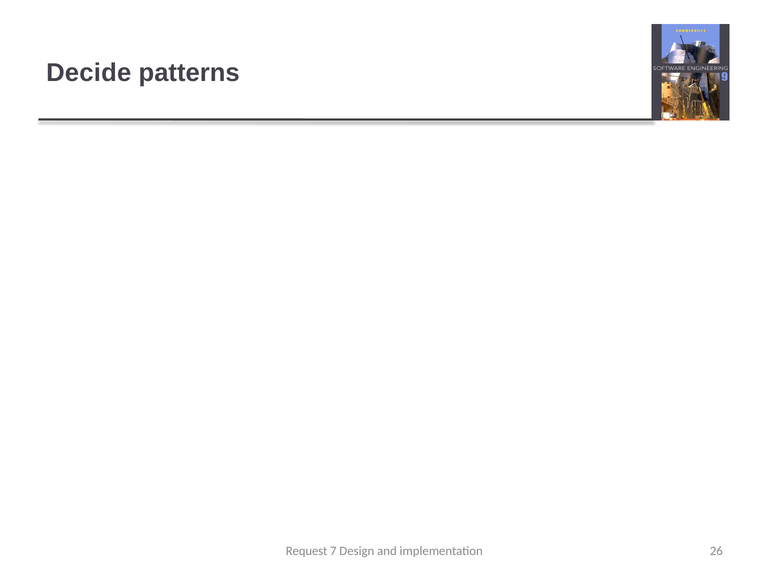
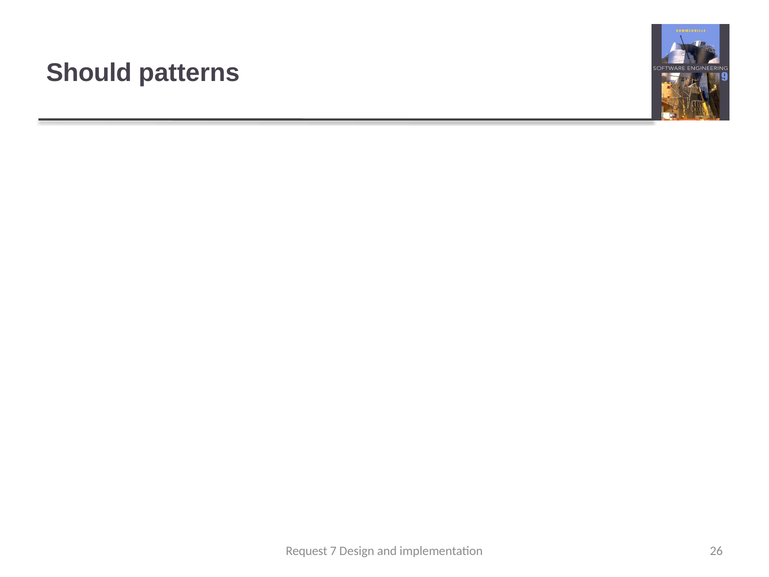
Decide: Decide -> Should (89, 73)
